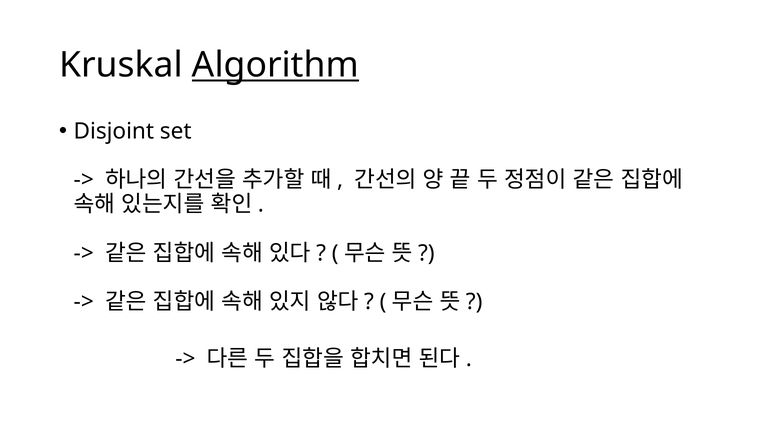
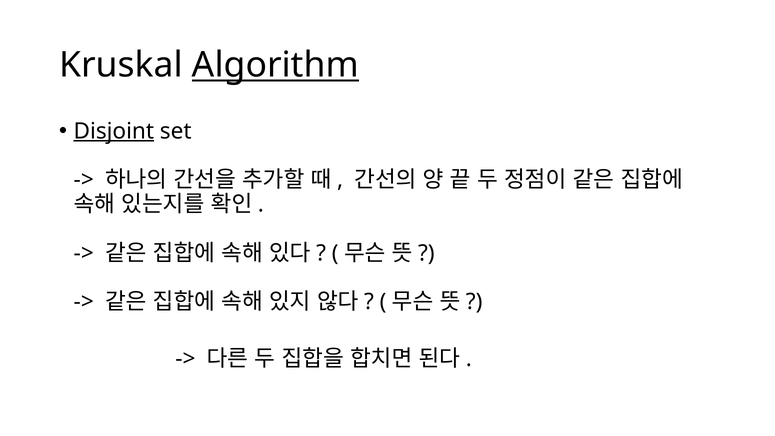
Disjoint underline: none -> present (114, 131)
